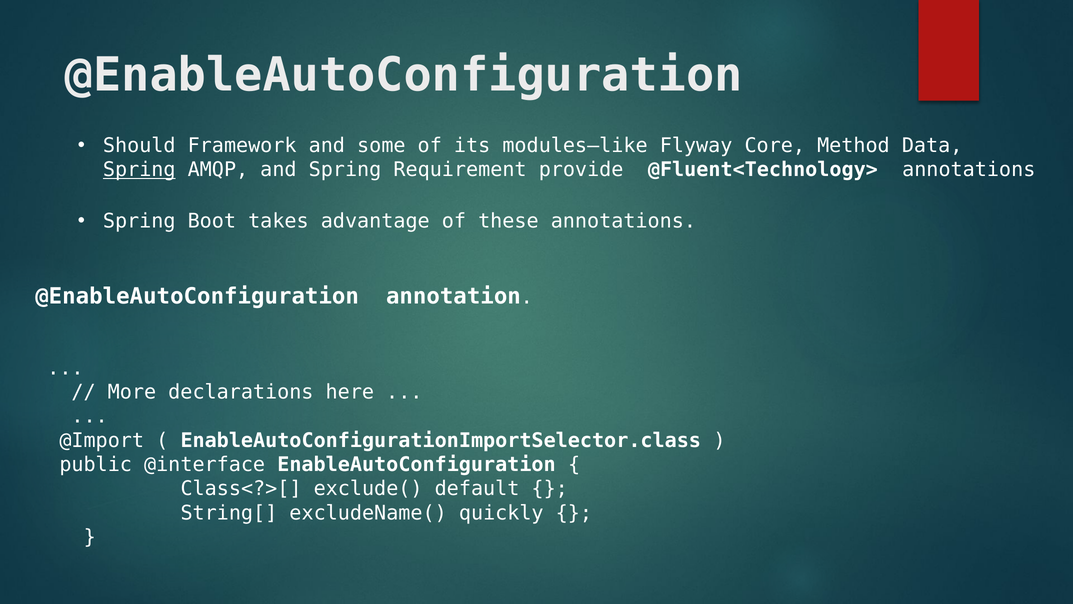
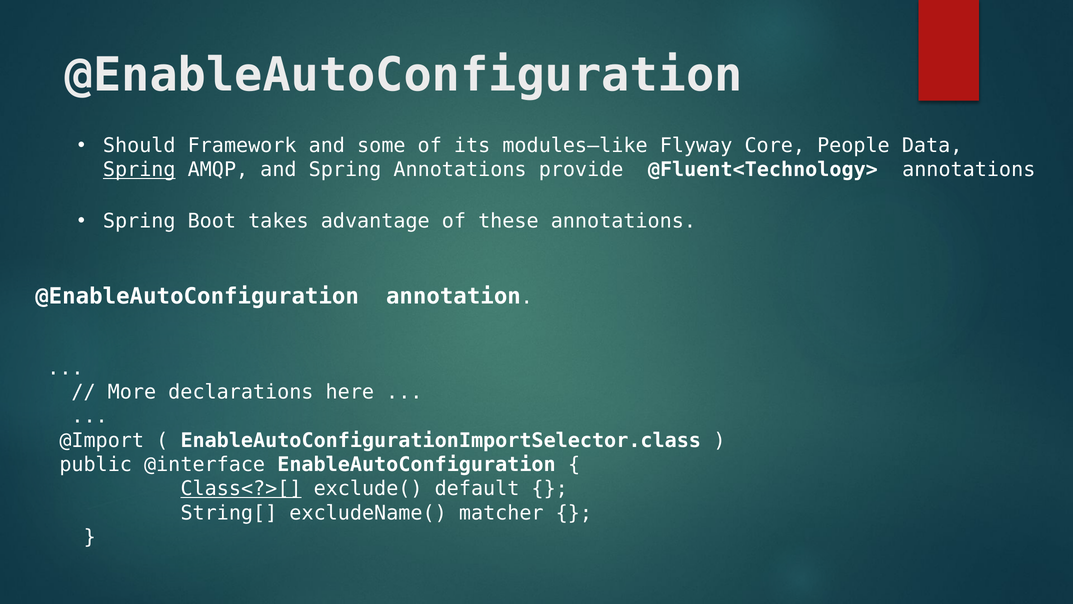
Method: Method -> People (853, 146)
Spring Requirement: Requirement -> Annotations (460, 170)
Class<?>[ underline: none -> present (241, 488)
quickly: quickly -> matcher (501, 513)
